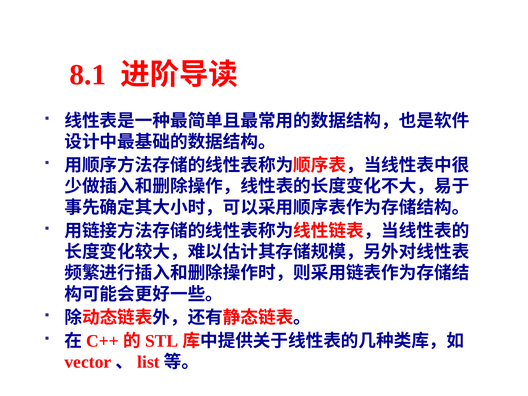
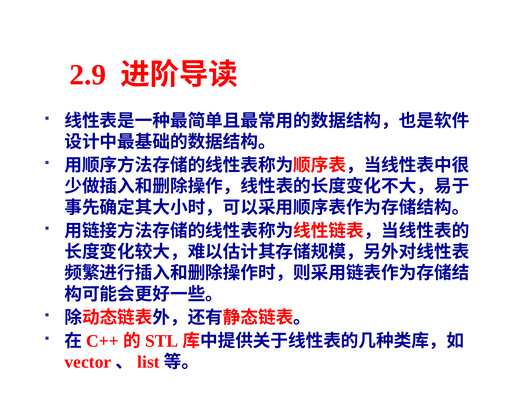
8.1: 8.1 -> 2.9 (88, 75)
